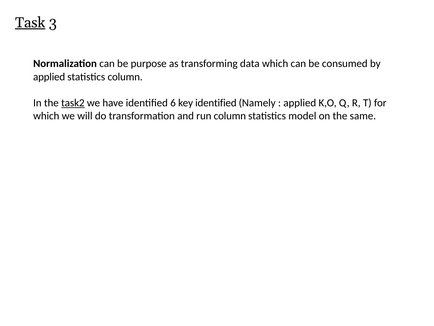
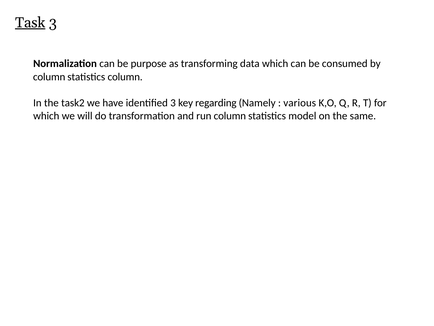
applied: applied -> column (49, 77)
task2 underline: present -> none (73, 103)
identified 6: 6 -> 3 (173, 103)
key identified: identified -> regarding (216, 103)
applied: applied -> various (300, 103)
